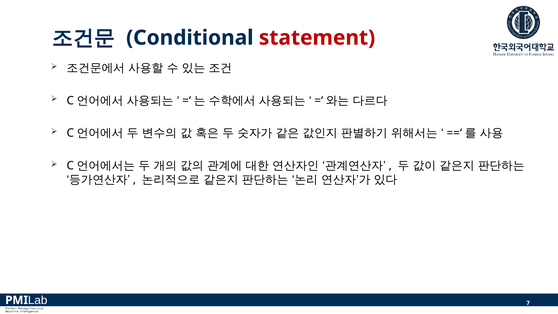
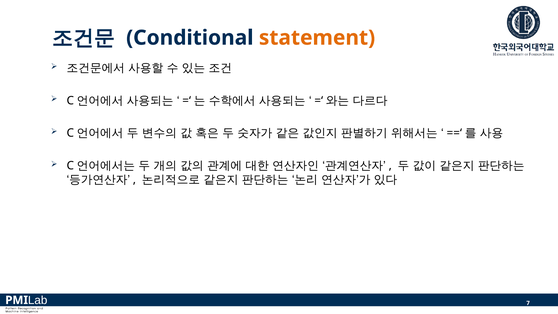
statement colour: red -> orange (317, 38)
